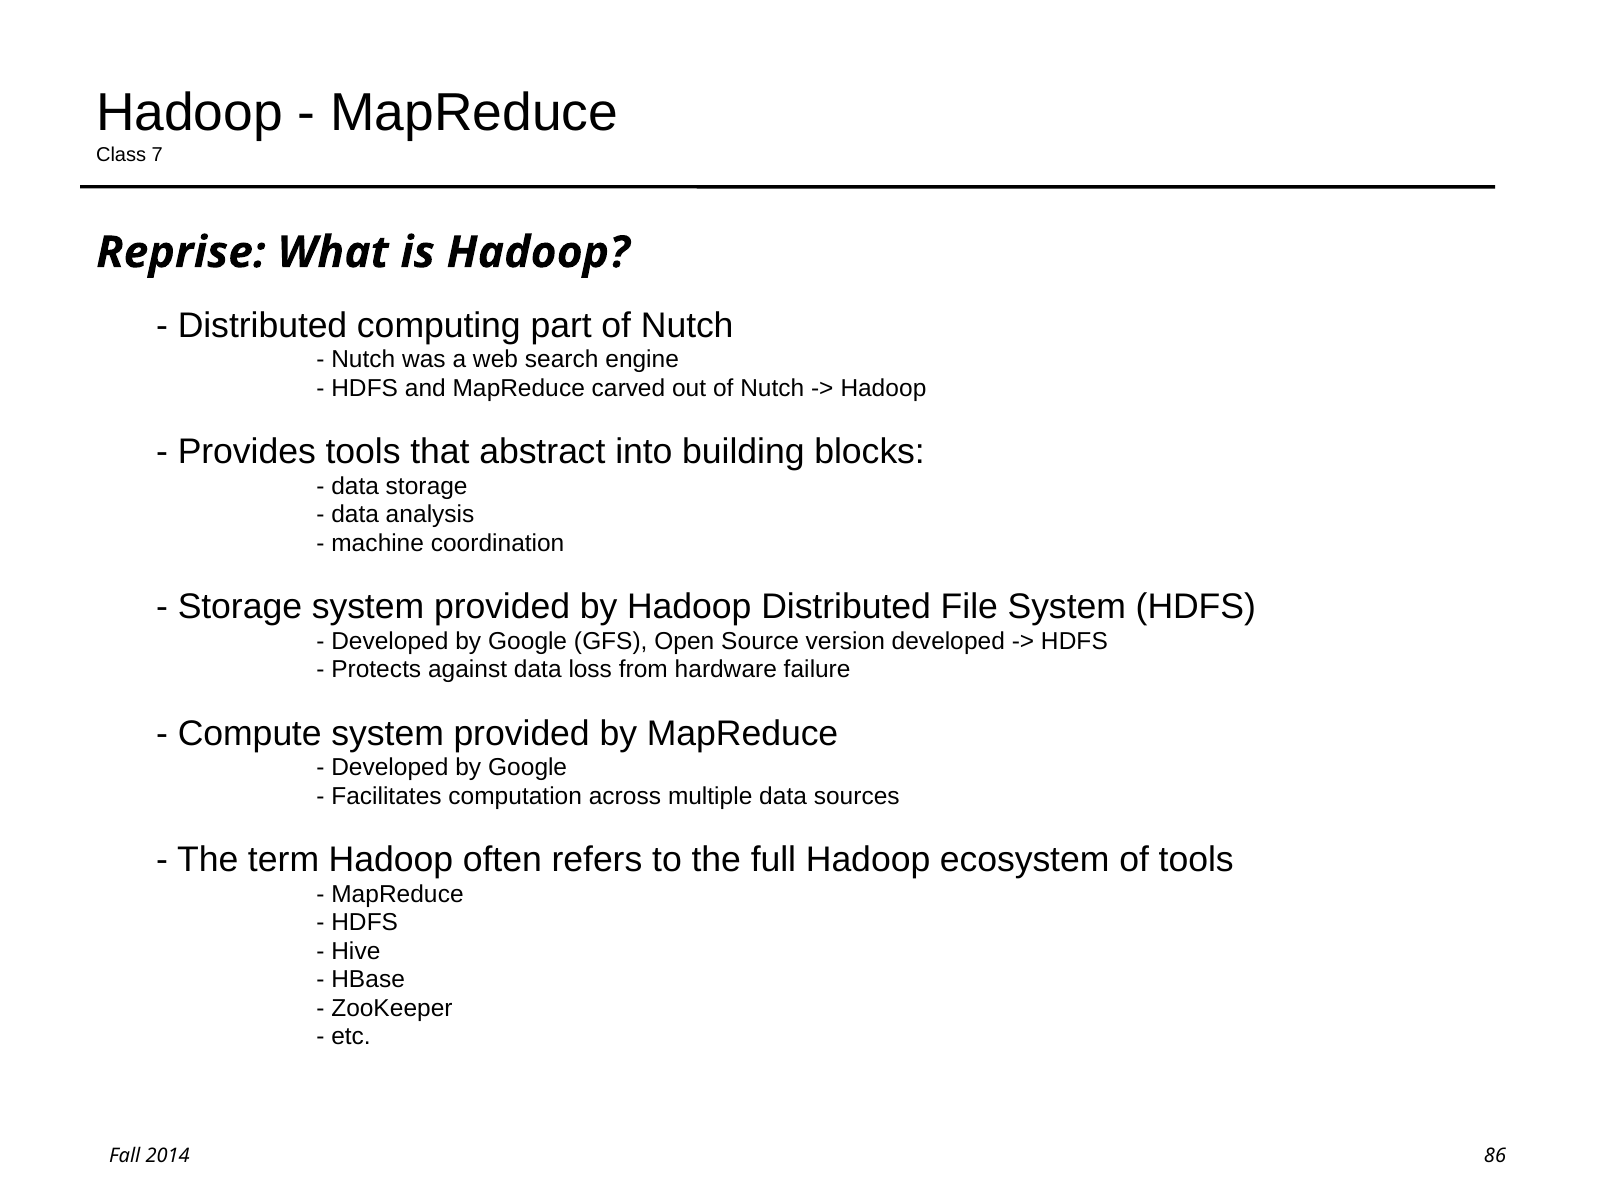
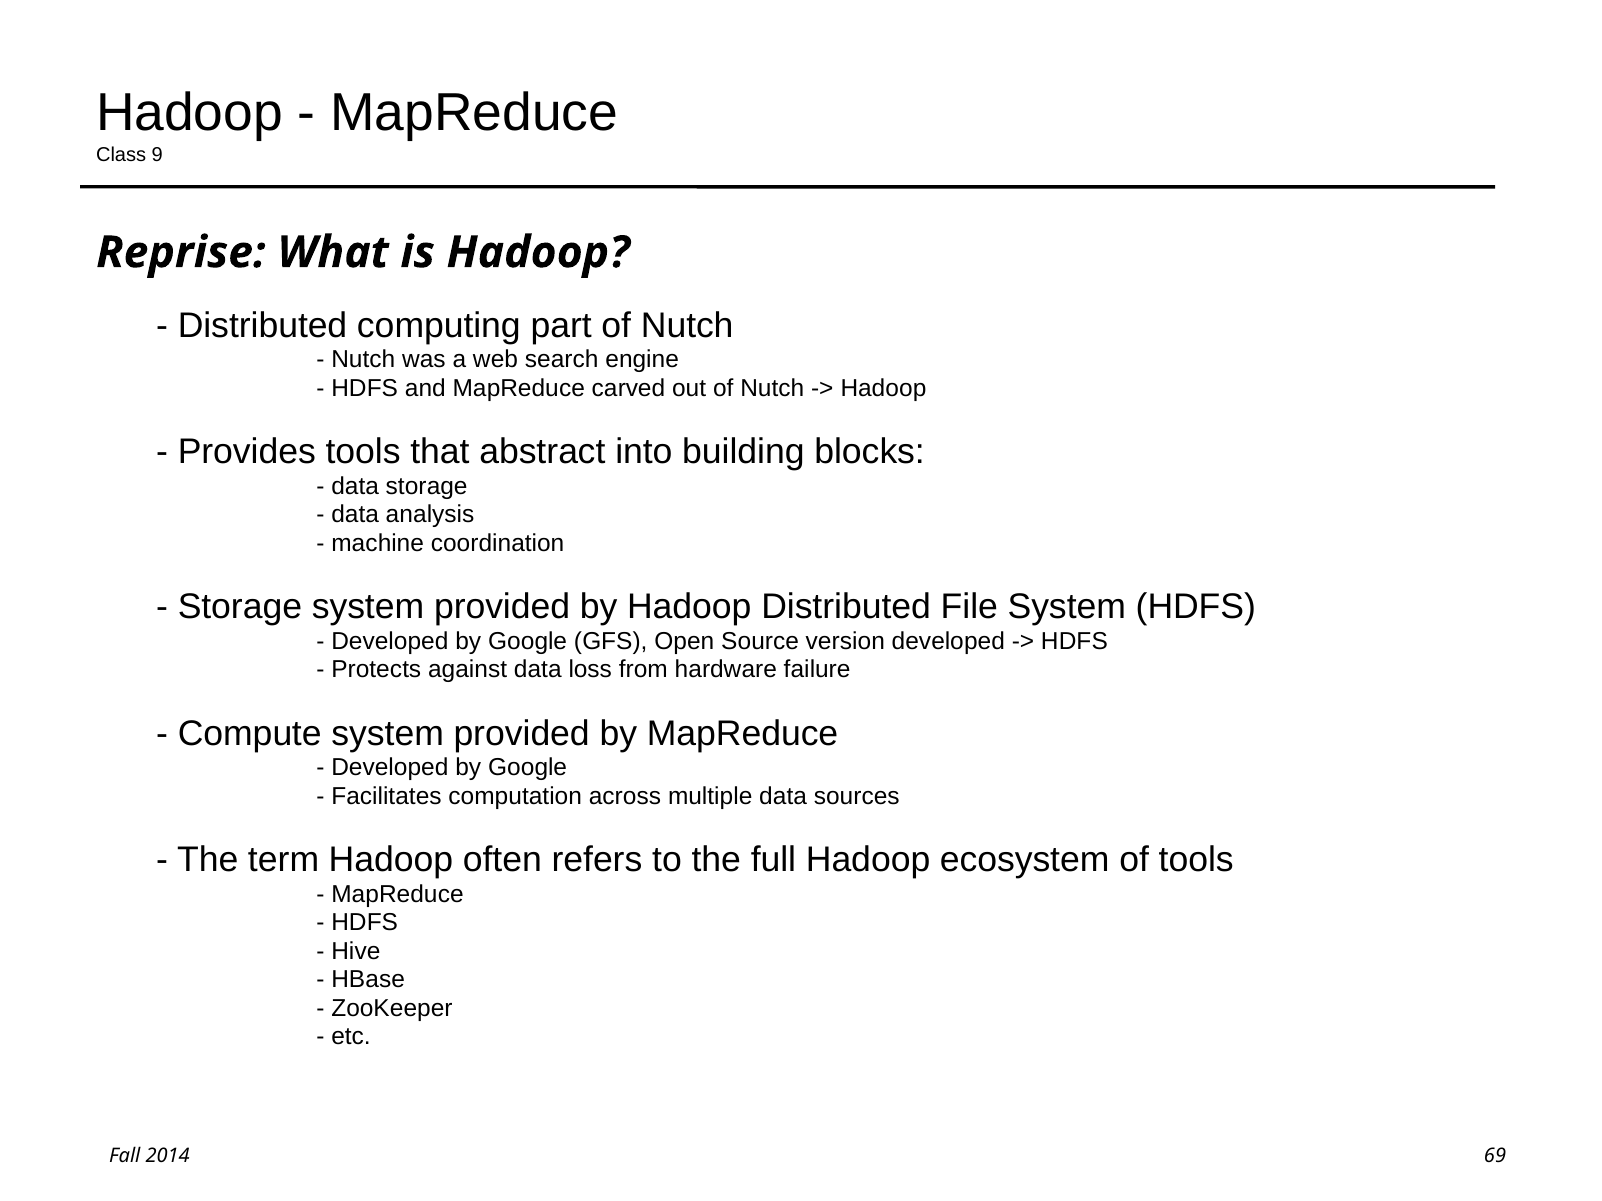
7: 7 -> 9 (157, 155)
86: 86 -> 69 (1495, 1156)
